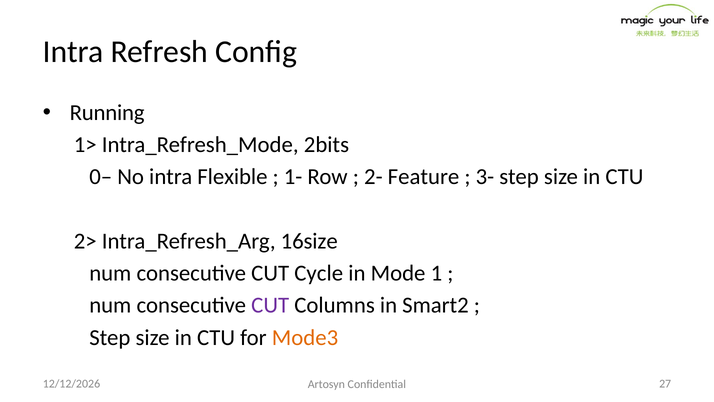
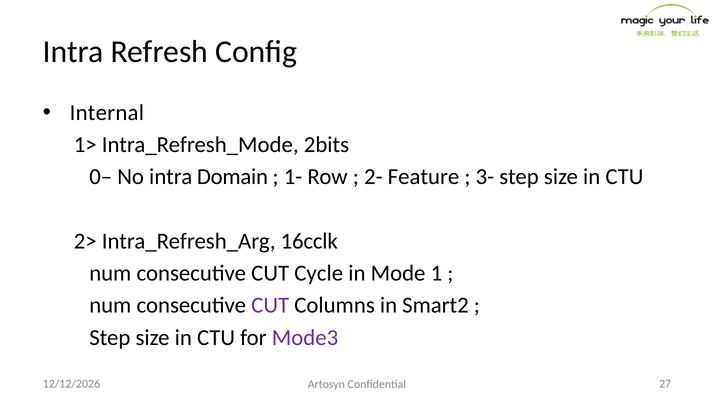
Running: Running -> Internal (107, 113)
Flexible: Flexible -> Domain (232, 177)
16size: 16size -> 16cclk (309, 241)
Mode3 colour: orange -> purple (305, 337)
